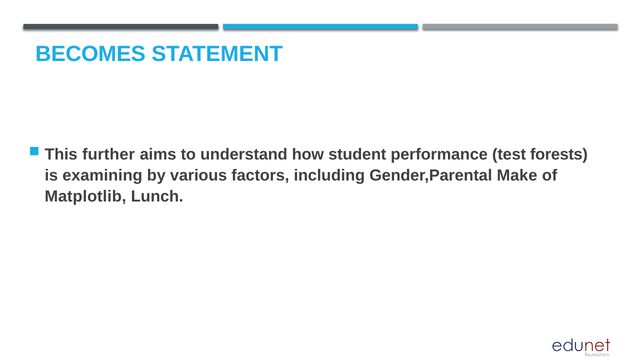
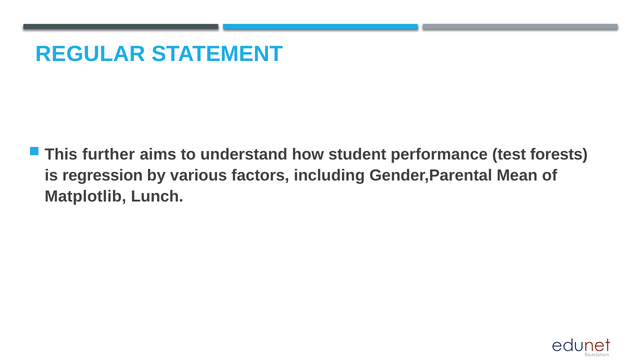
BECOMES: BECOMES -> REGULAR (90, 54)
examining: examining -> regression (103, 176)
Make: Make -> Mean (517, 176)
